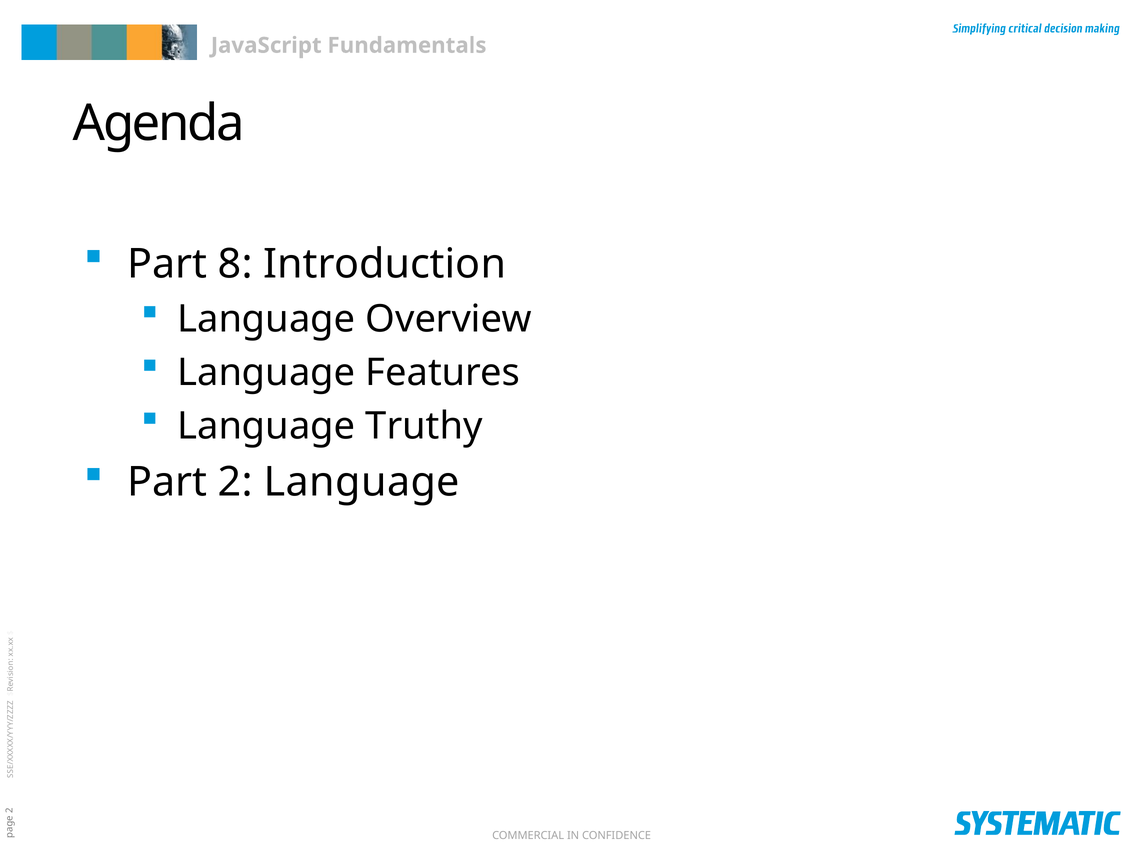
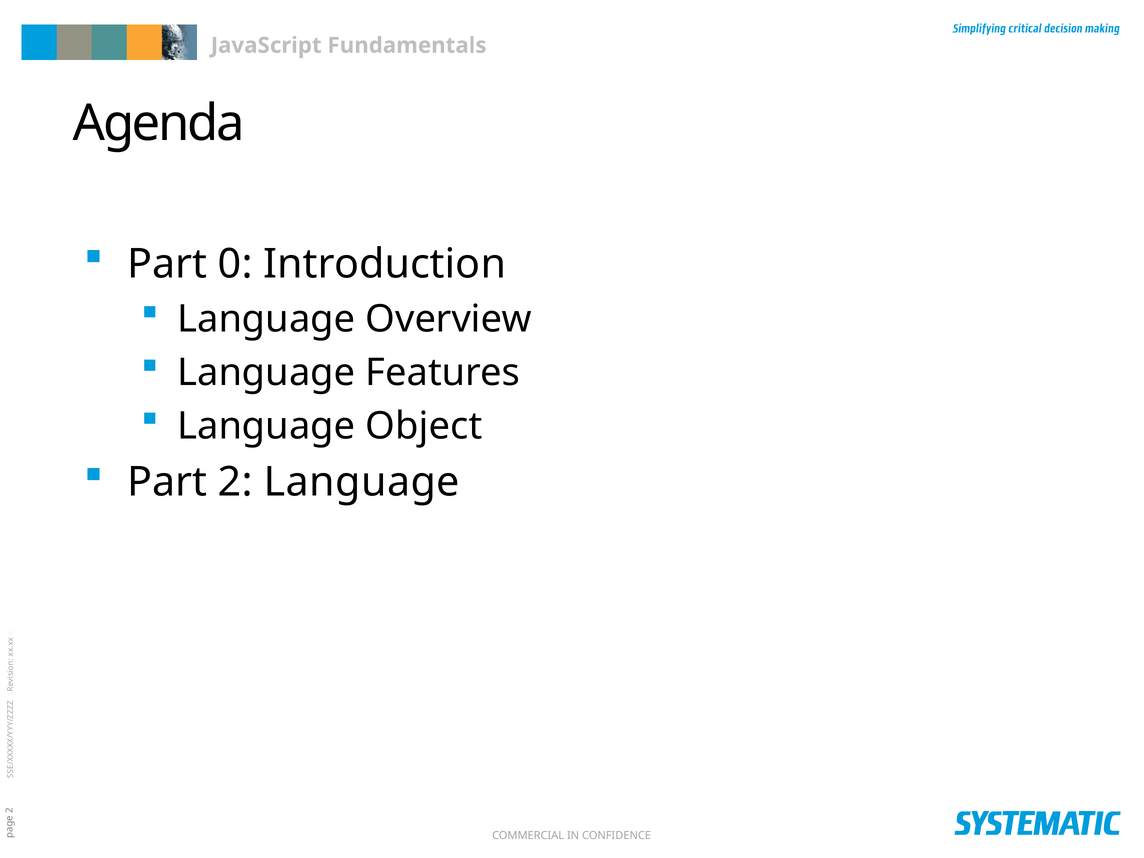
8: 8 -> 0 (235, 264)
Truthy: Truthy -> Object (424, 426)
